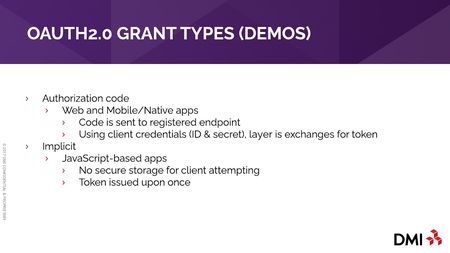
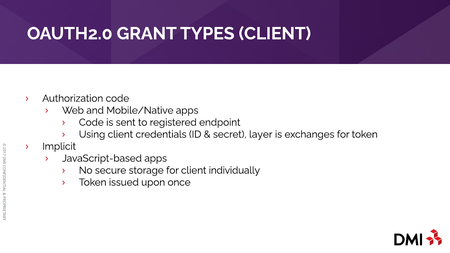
TYPES DEMOS: DEMOS -> CLIENT (275, 34)
attempting: attempting -> individually (234, 170)
